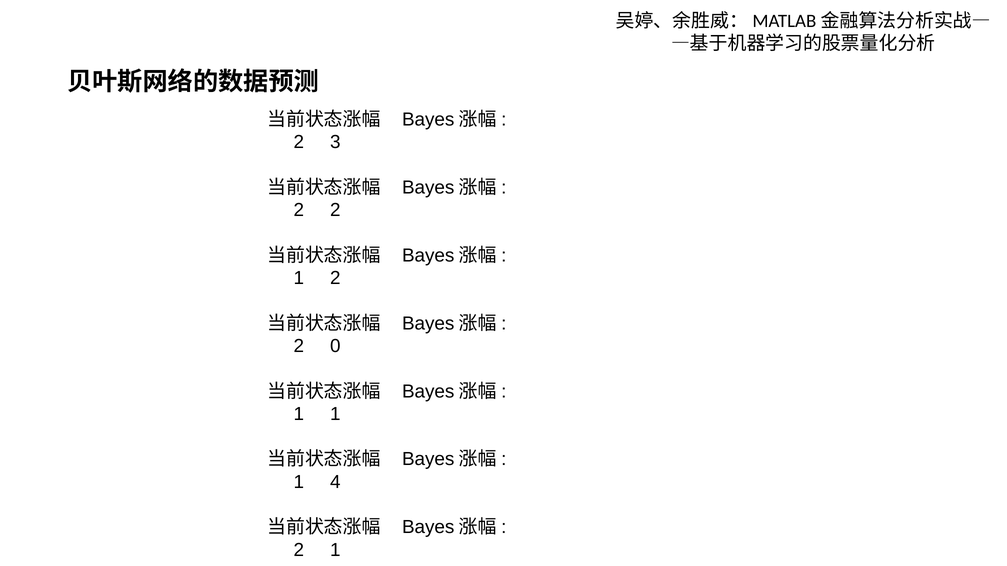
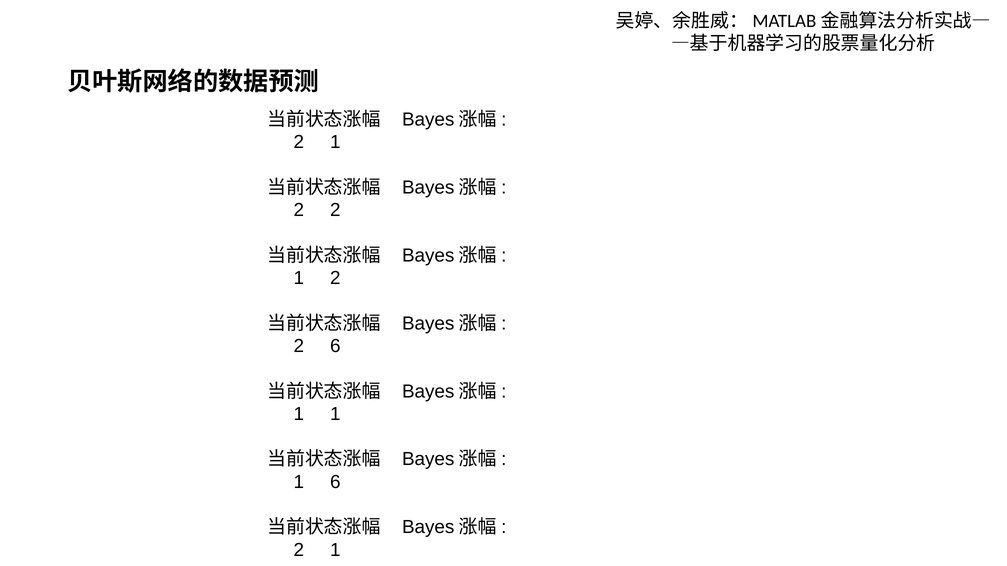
3: 3 -> 1 (335, 142)
2 0: 0 -> 6 (335, 346)
1 4: 4 -> 6 (335, 482)
